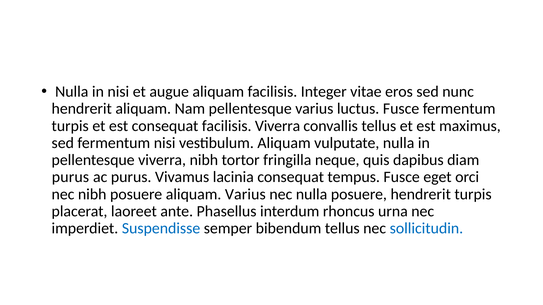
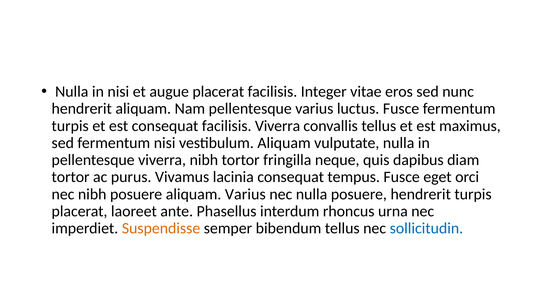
augue aliquam: aliquam -> placerat (218, 92)
purus: purus -> tortor (71, 177)
Suspendisse colour: blue -> orange (161, 229)
